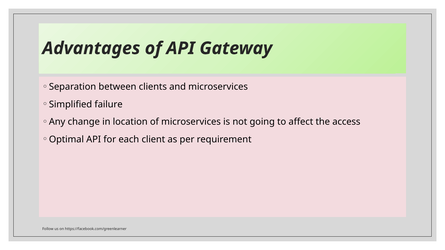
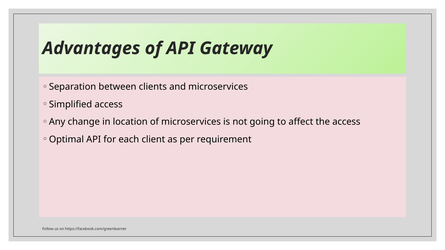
Simplified failure: failure -> access (109, 104)
